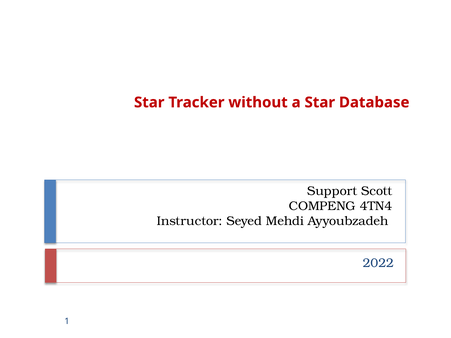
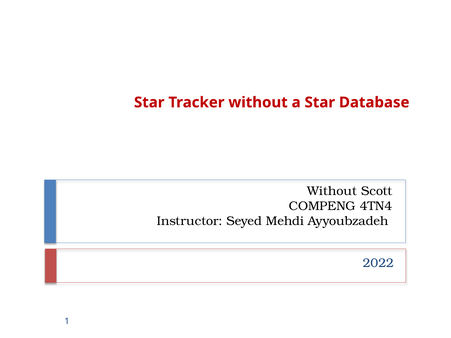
Support: Support -> Without (332, 191)
